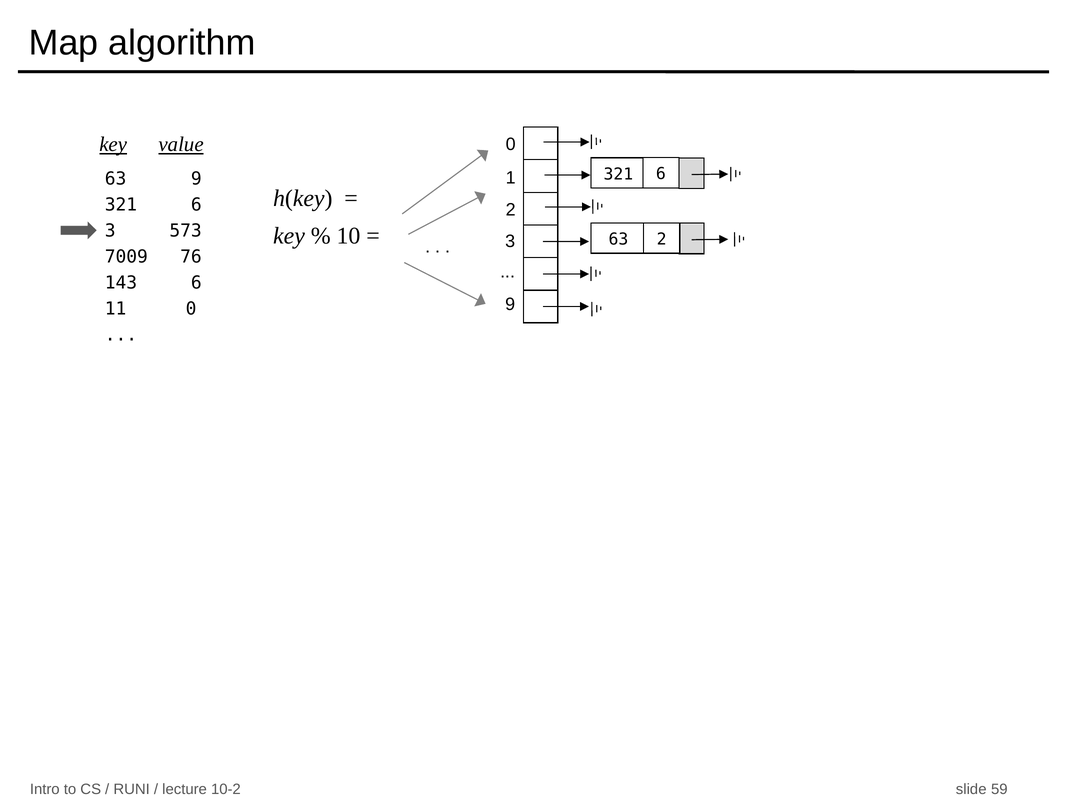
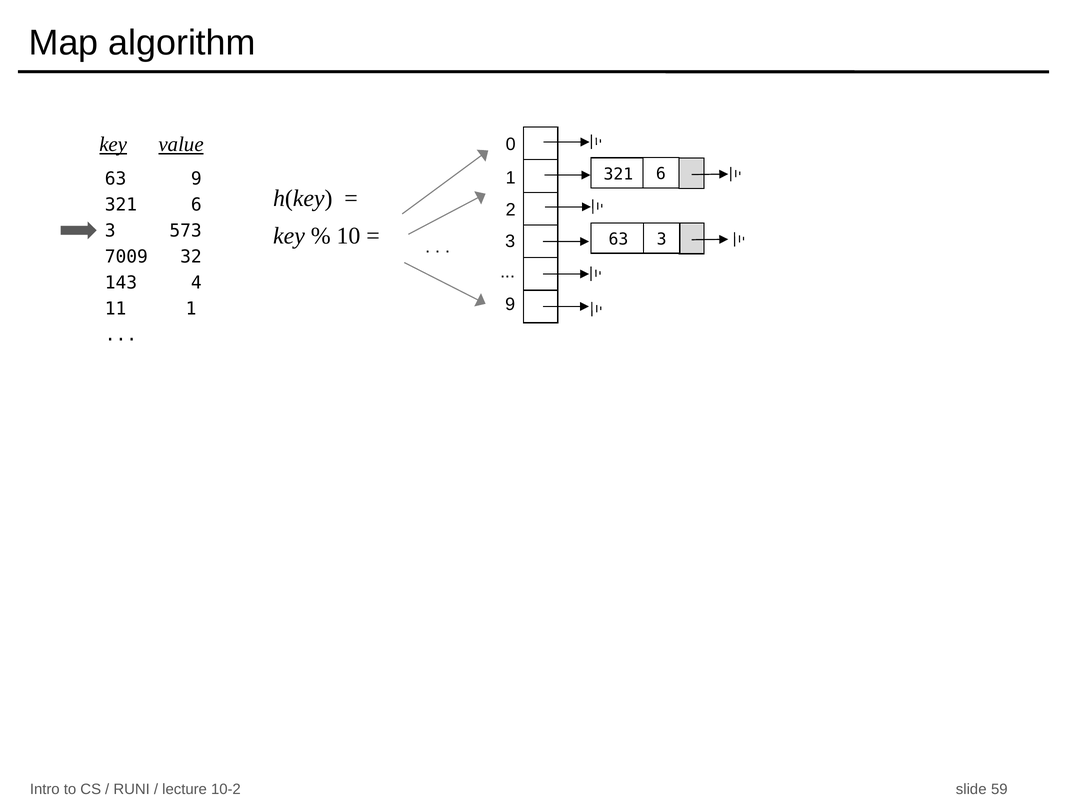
63 2: 2 -> 3 (662, 239)
76: 76 -> 32 (191, 257)
143 6: 6 -> 4 (196, 283)
0: 0 -> 1 (191, 309)
